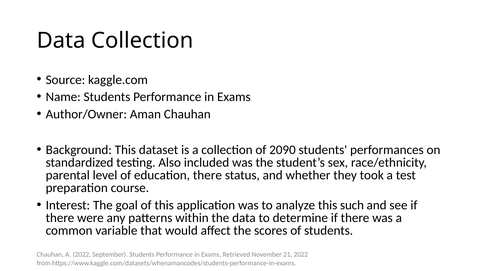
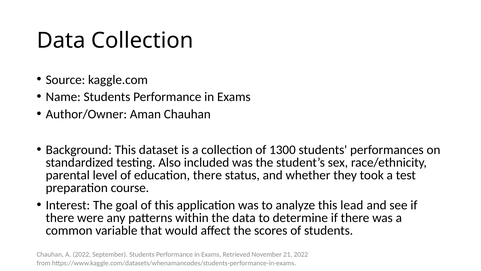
2090: 2090 -> 1300 (282, 150)
such: such -> lead (352, 205)
